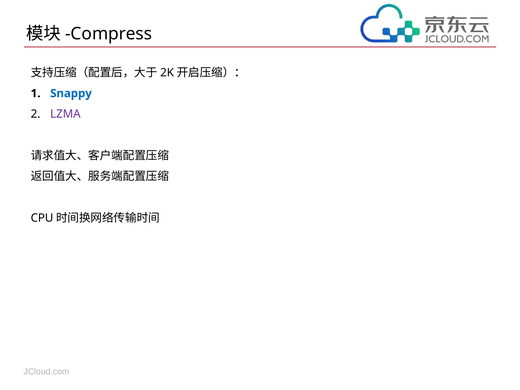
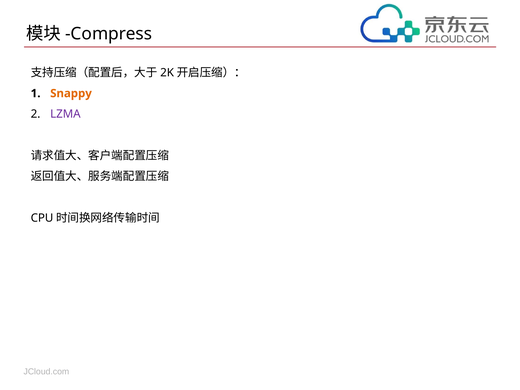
Snappy colour: blue -> orange (71, 93)
